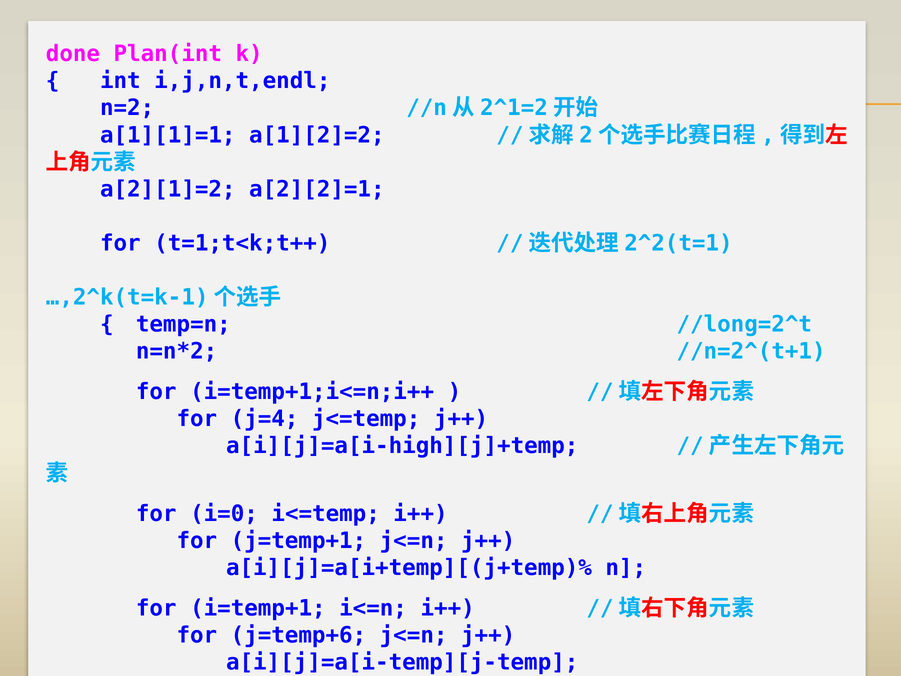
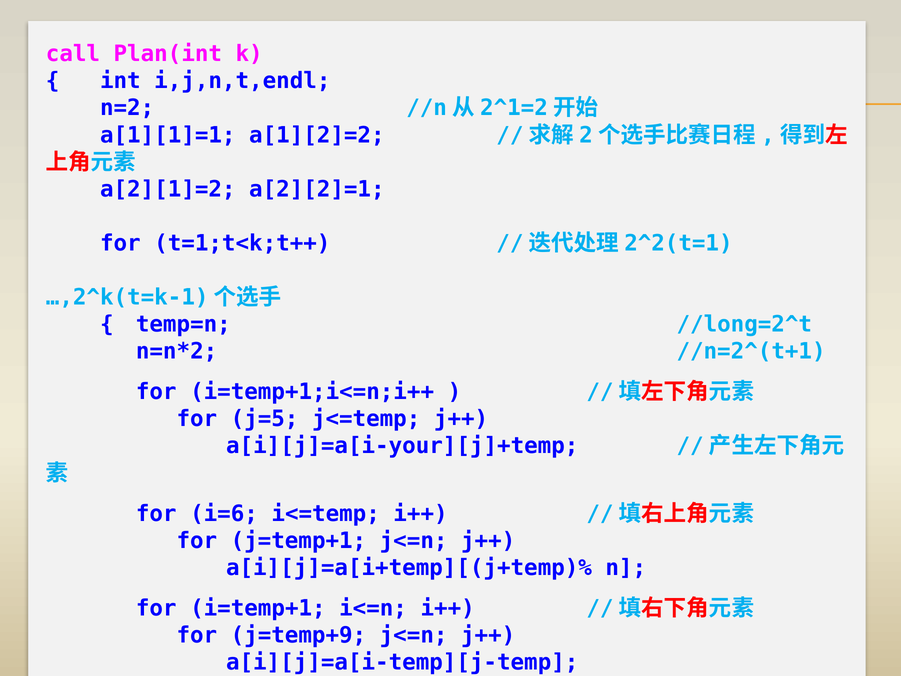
done: done -> call (73, 54)
j=4: j=4 -> j=5 (265, 419)
a[i][j]=a[i-high][j]+temp: a[i][j]=a[i-high][j]+temp -> a[i][j]=a[i-your][j]+temp (402, 446)
i=0: i=0 -> i=6 (224, 513)
j=temp+6: j=temp+6 -> j=temp+9 (298, 635)
